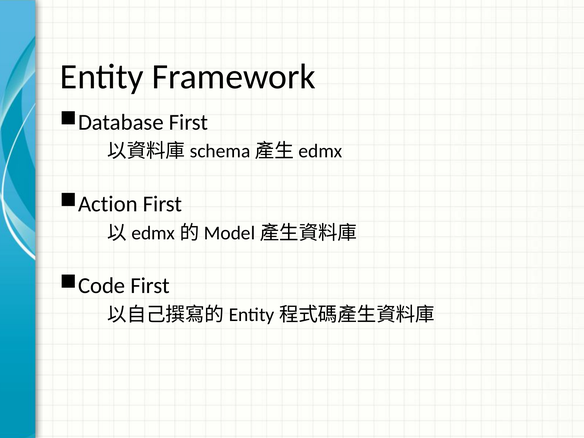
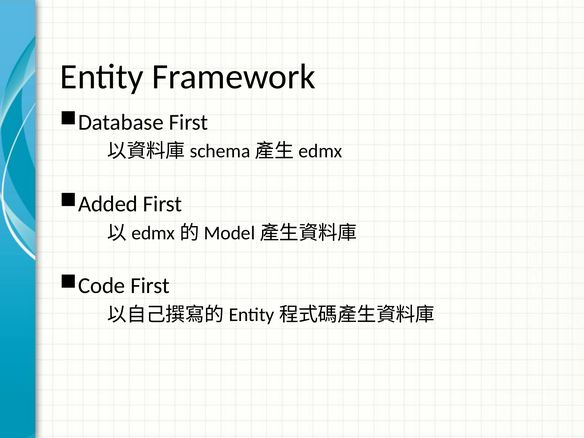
Action: Action -> Added (108, 204)
